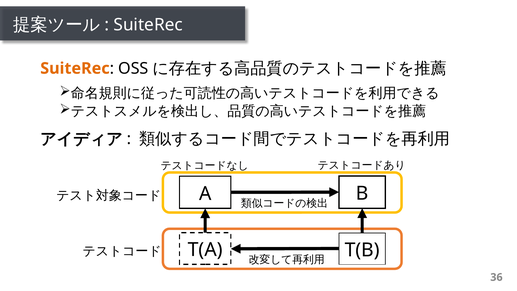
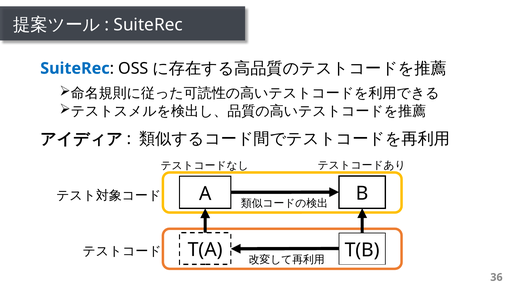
SuiteRec colour: orange -> blue (75, 68)
